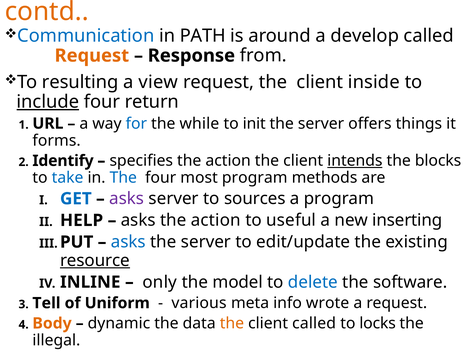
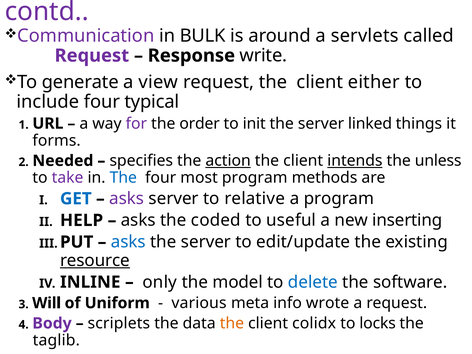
contd colour: orange -> purple (47, 12)
Communication colour: blue -> purple (86, 36)
PATH: PATH -> BULK (203, 36)
develop: develop -> servlets (365, 36)
Request colour: orange -> purple (92, 56)
from: from -> write (263, 56)
resulting: resulting -> generate (80, 82)
inside: inside -> either (374, 82)
include underline: present -> none (48, 102)
return: return -> typical (152, 102)
for colour: blue -> purple (136, 124)
while: while -> order (200, 124)
offers: offers -> linked (370, 124)
Identify: Identify -> Needed (63, 161)
action underline: none -> present (228, 161)
blocks: blocks -> unless (438, 161)
take colour: blue -> purple (68, 178)
sources: sources -> relative (255, 199)
asks the action: action -> coded (216, 220)
Tell: Tell -> Will (47, 303)
Body colour: orange -> purple (52, 323)
dynamic: dynamic -> scriplets (119, 323)
client called: called -> colidx (314, 323)
illegal: illegal -> taglib (56, 340)
